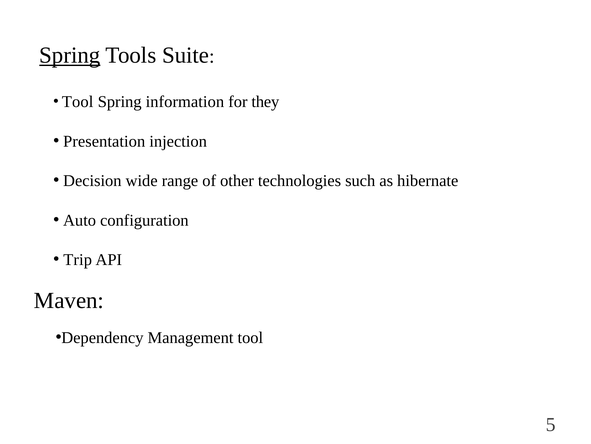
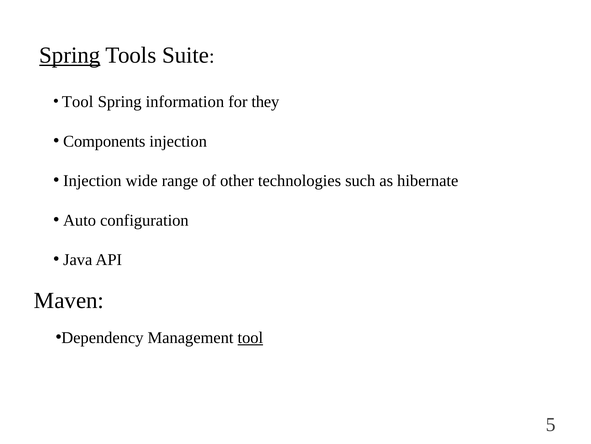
Presentation: Presentation -> Components (104, 141)
Decision: Decision -> Injection (92, 180)
Trip: Trip -> Java (78, 259)
tool underline: none -> present (250, 337)
